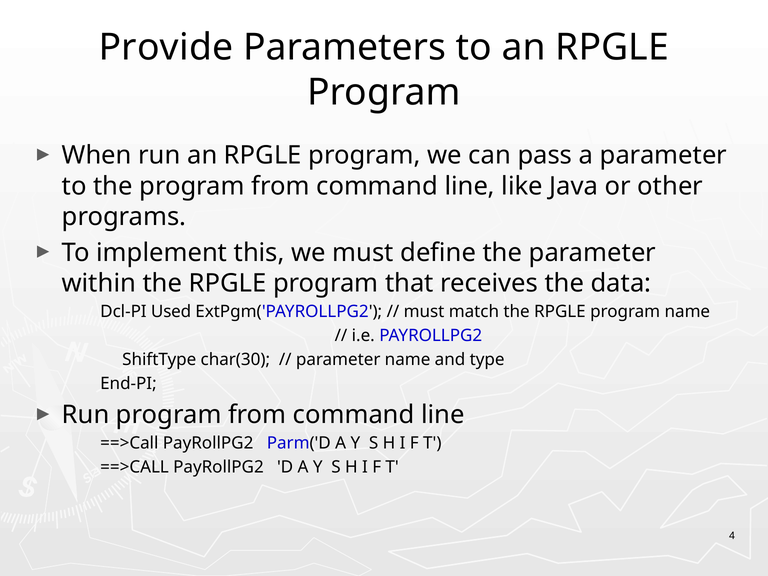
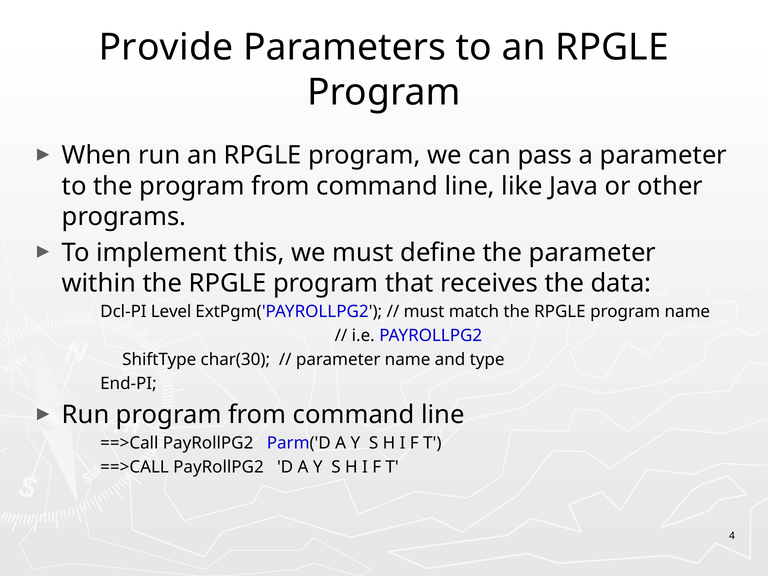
Used: Used -> Level (171, 312)
